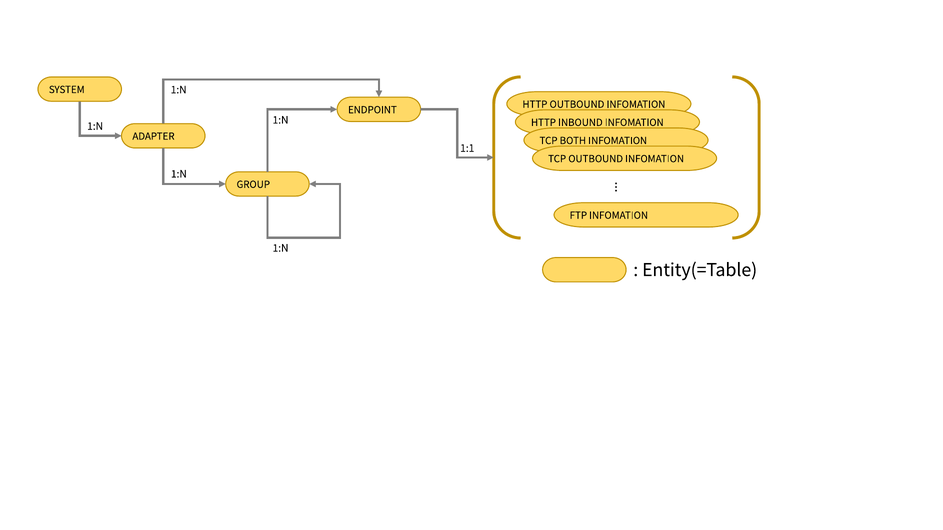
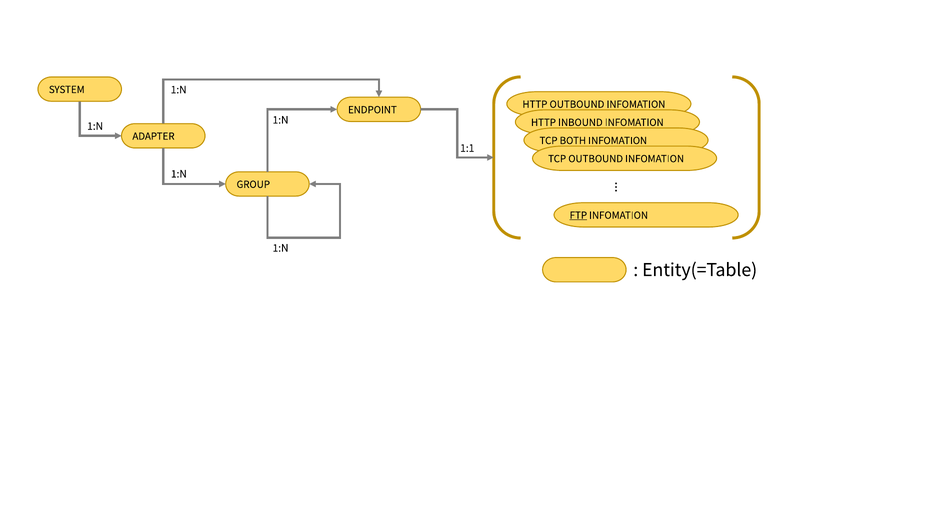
FTP underline: none -> present (578, 216)
